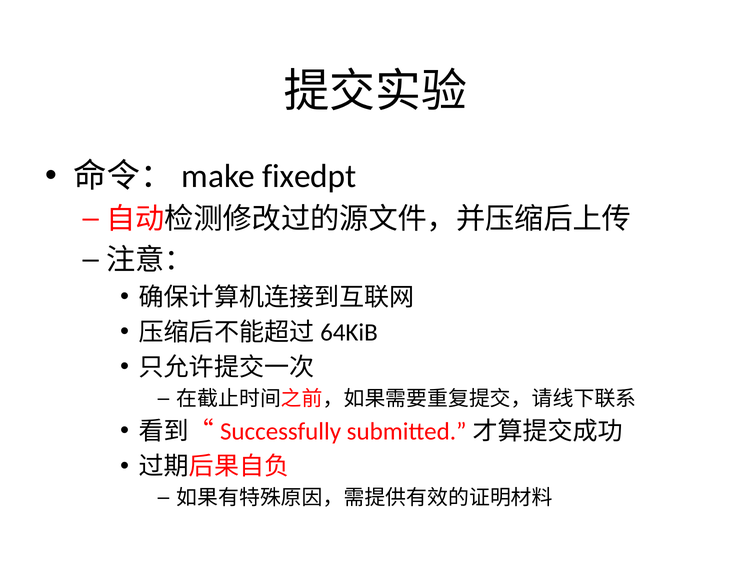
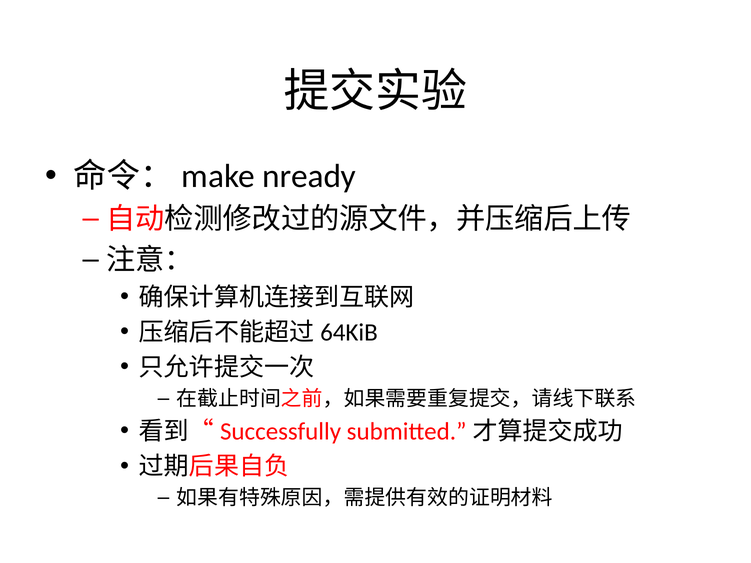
fixedpt: fixedpt -> nready (309, 176)
